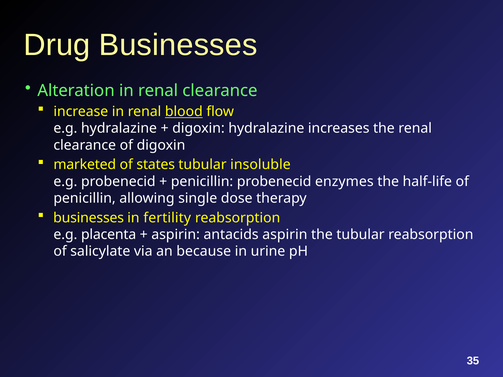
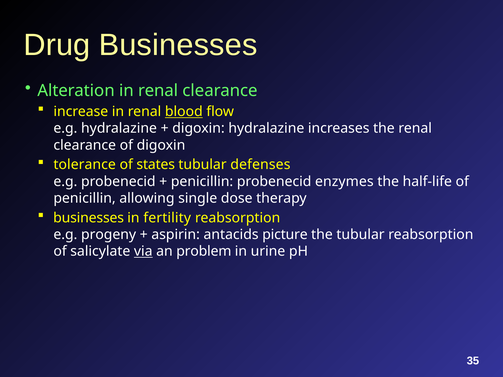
marketed: marketed -> tolerance (85, 165)
insoluble: insoluble -> defenses (260, 165)
placenta: placenta -> progeny (109, 235)
antacids aspirin: aspirin -> picture (285, 235)
via underline: none -> present (143, 251)
because: because -> problem (204, 251)
